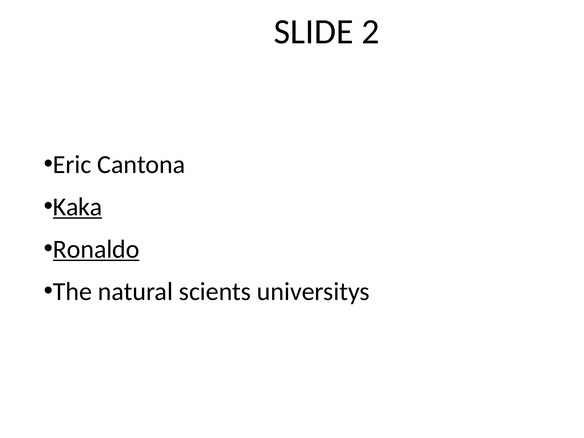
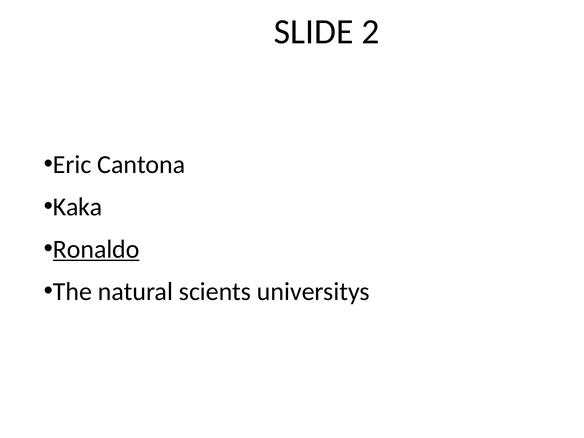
Kaka underline: present -> none (78, 207)
